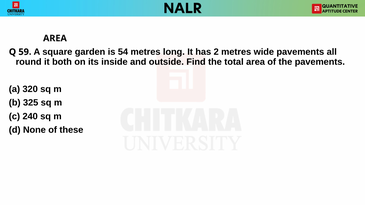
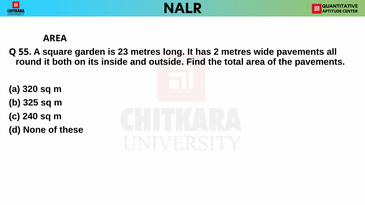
59: 59 -> 55 (24, 52)
54: 54 -> 23 (123, 52)
